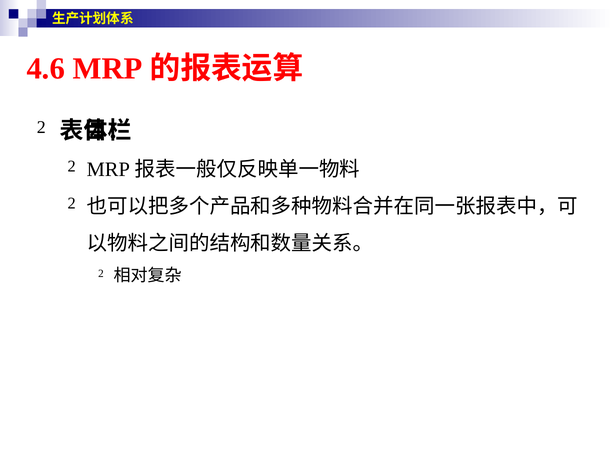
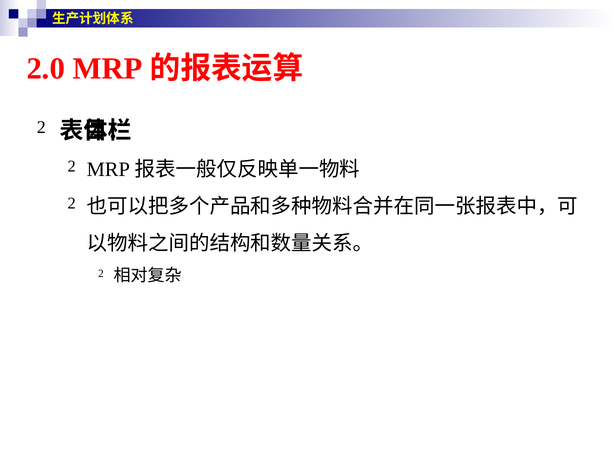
4.6: 4.6 -> 2.0 (46, 69)
